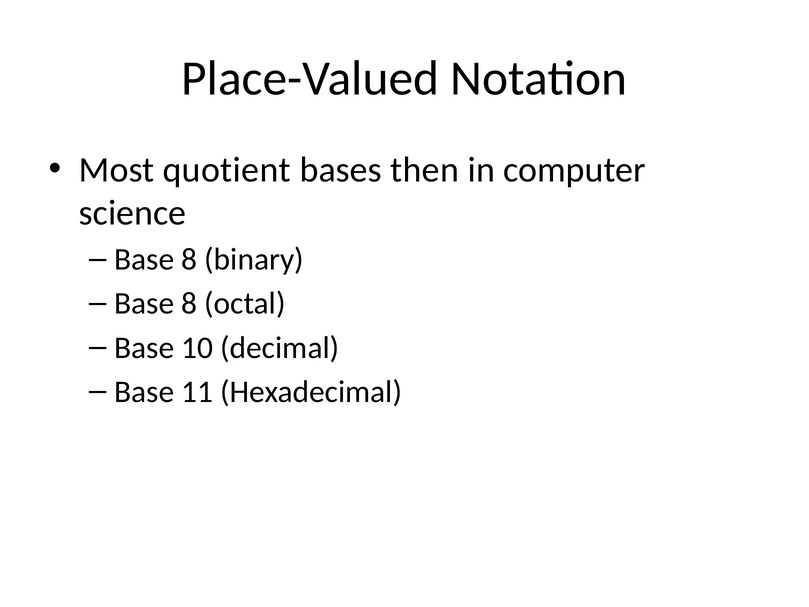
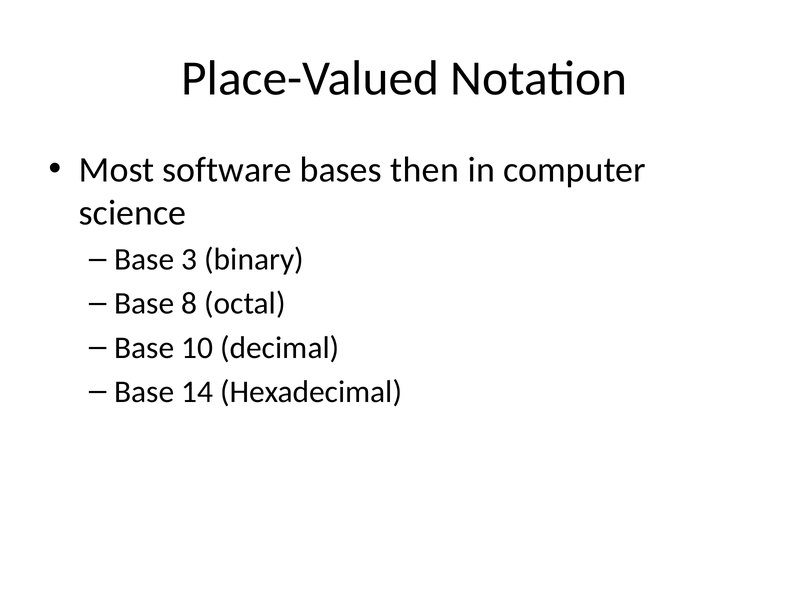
quotient: quotient -> software (227, 170)
8: 8 -> 3 (189, 259)
11: 11 -> 14 (197, 392)
